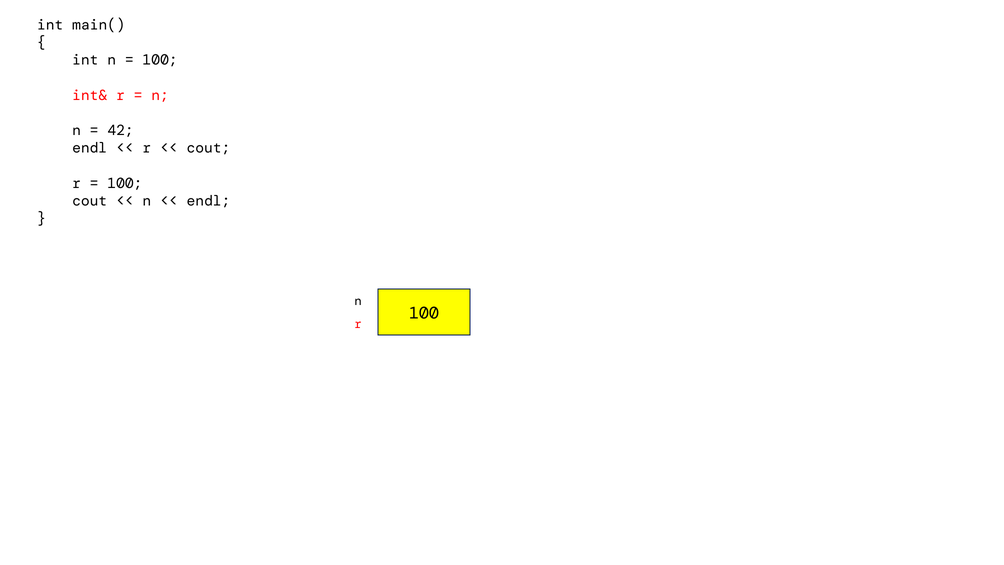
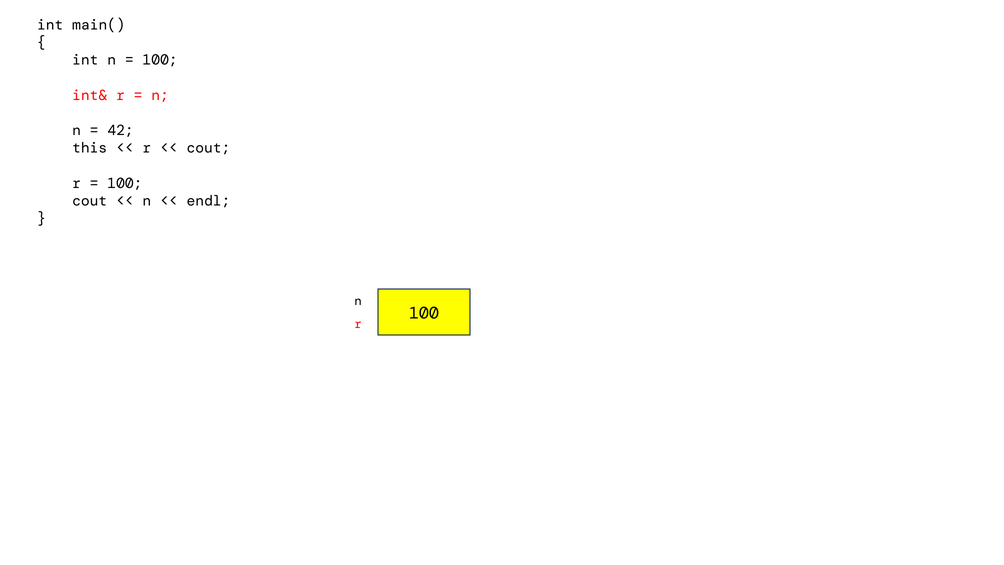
endl: endl -> this (90, 148)
